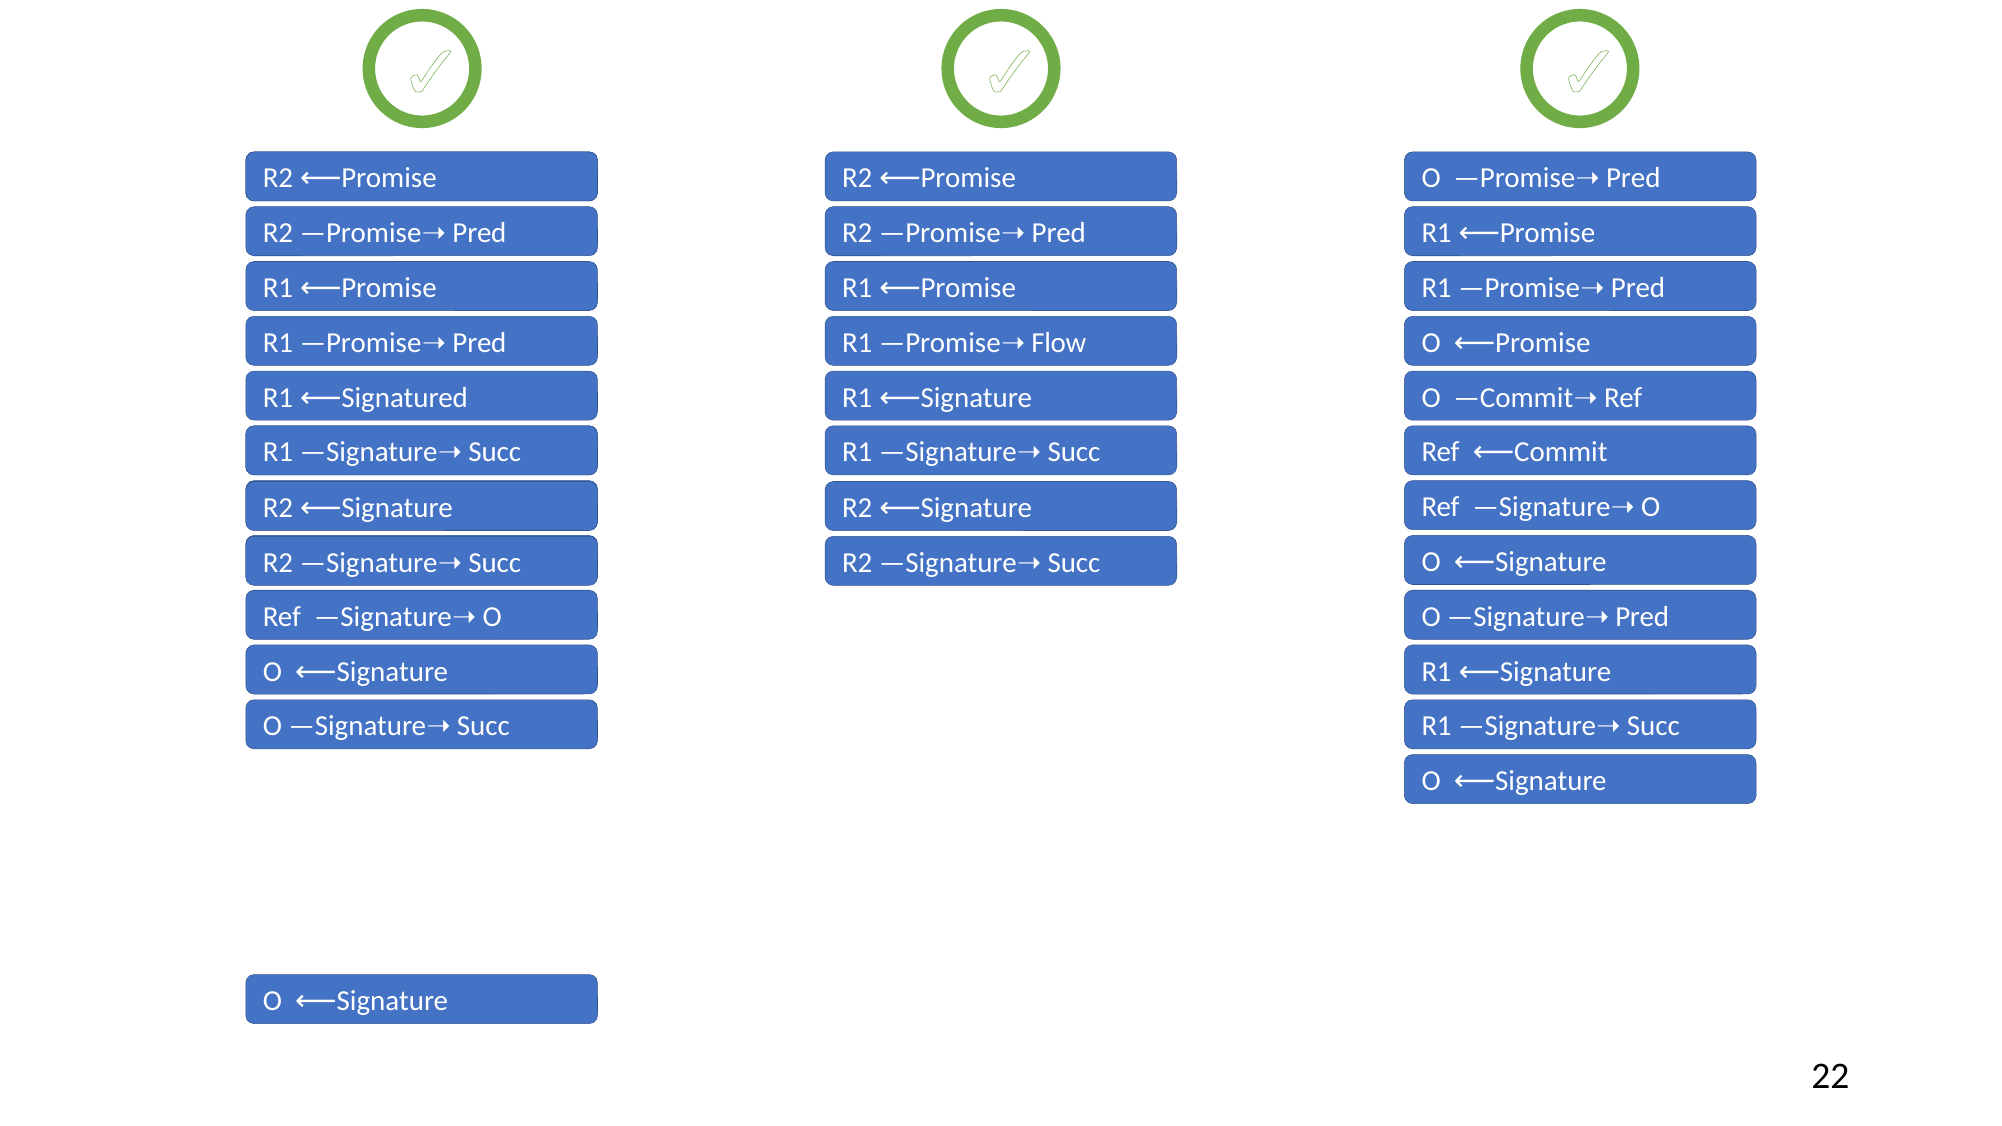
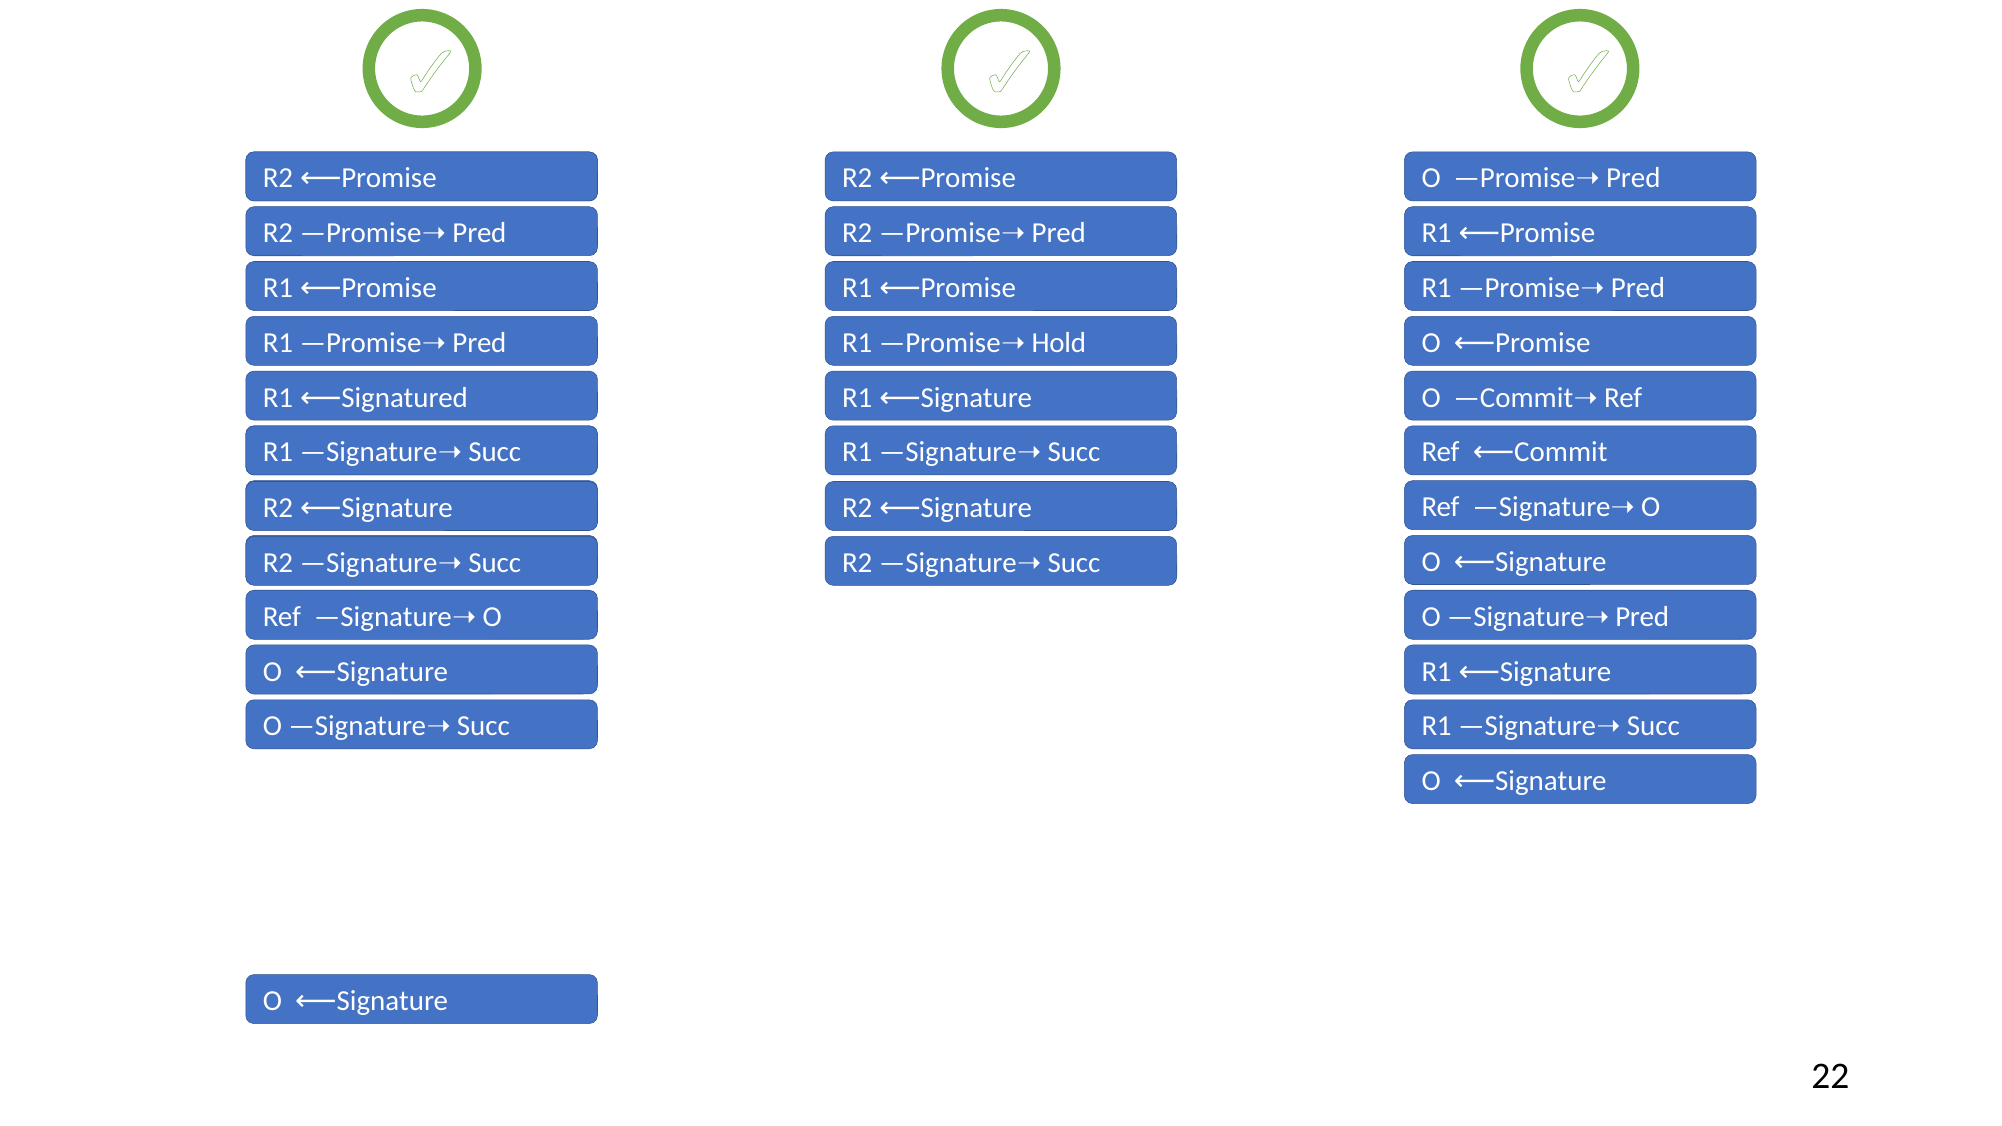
Flow: Flow -> Hold (1059, 343)
